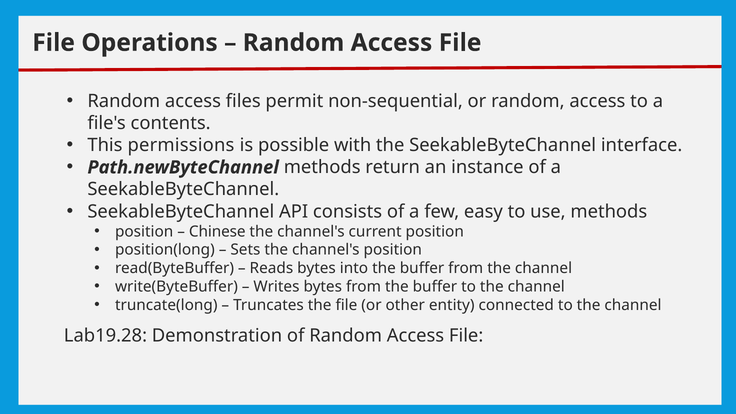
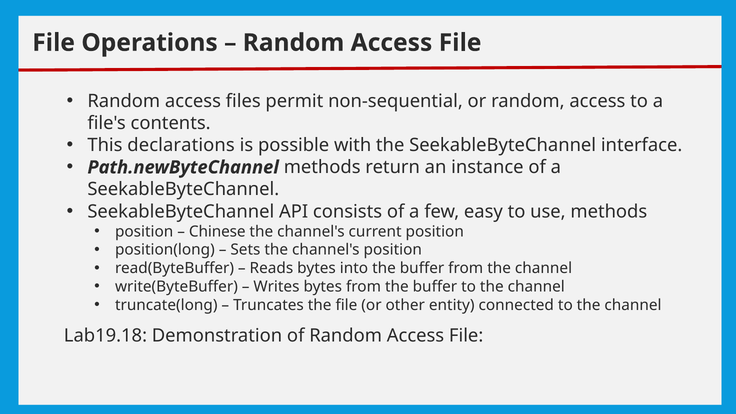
permissions: permissions -> declarations (181, 145)
Lab19.28: Lab19.28 -> Lab19.18 (105, 336)
